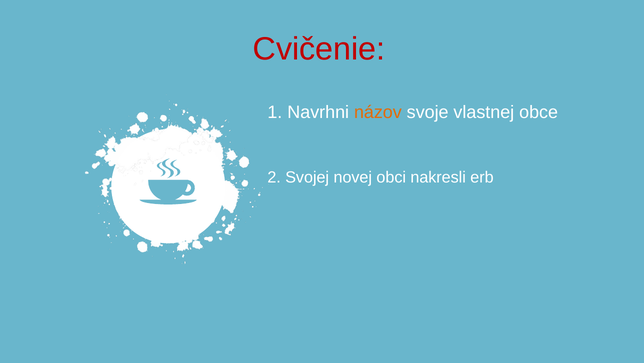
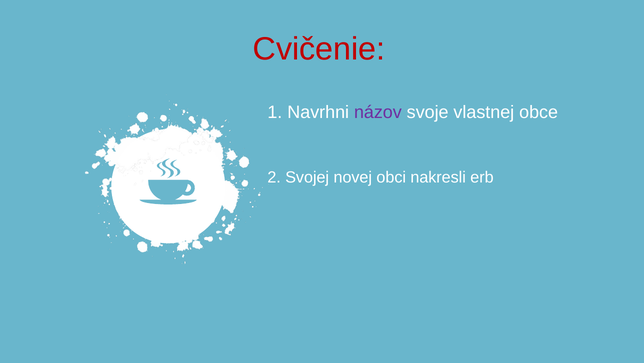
názov colour: orange -> purple (378, 112)
